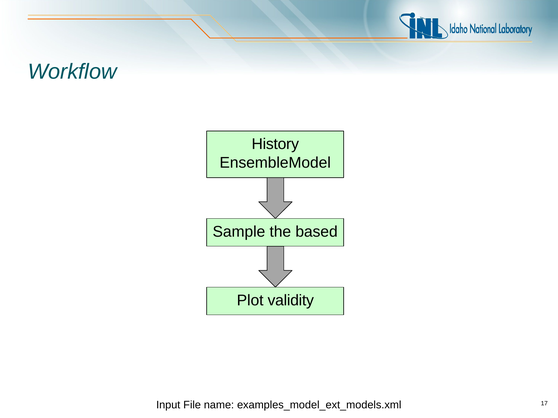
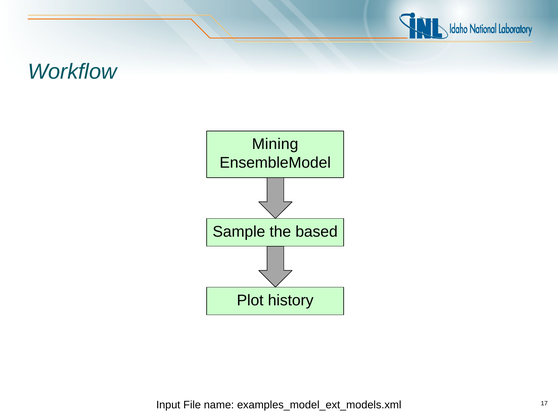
History: History -> Mining (275, 144)
validity: validity -> history (291, 301)
